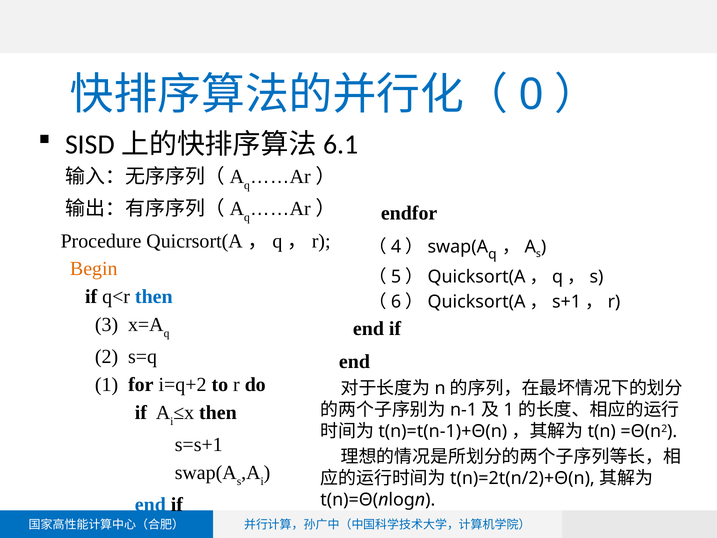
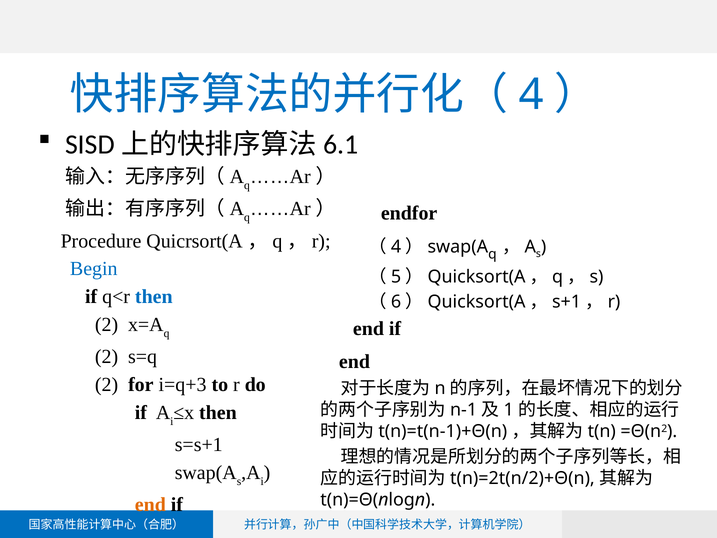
0: 0 -> 4 (531, 95)
Begin colour: orange -> blue (94, 269)
3: 3 -> 2 (107, 324)
1: 1 -> 2 (107, 385)
i=q+2: i=q+2 -> i=q+3 (183, 385)
end colour: blue -> orange (150, 505)
